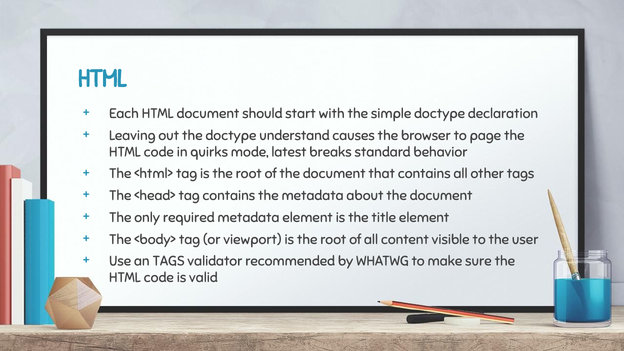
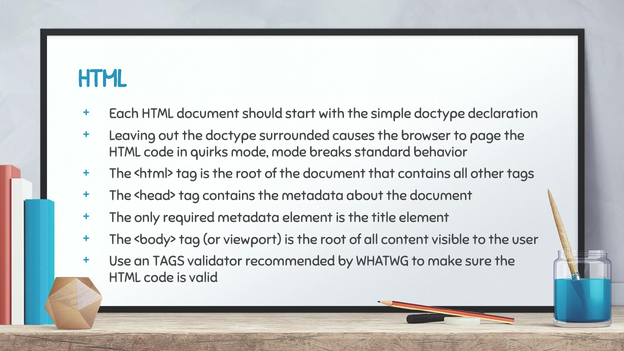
understand: understand -> surrounded (294, 135)
mode latest: latest -> mode (289, 152)
